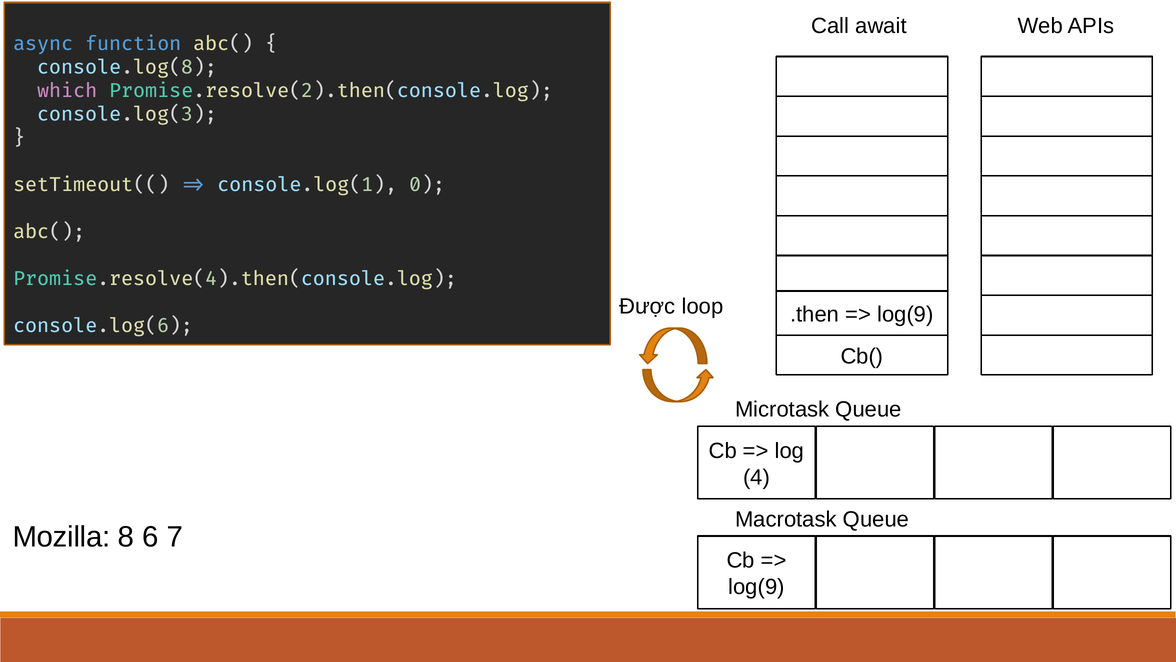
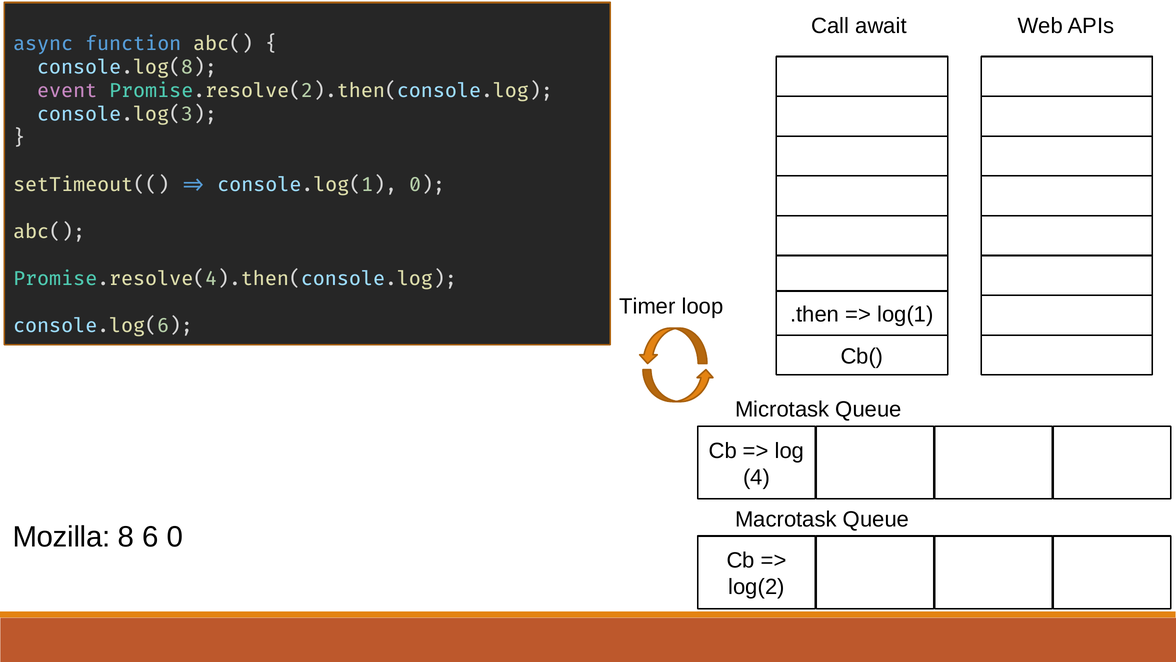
which: which -> event (67, 91)
Được: Được -> Timer (647, 306)
log(9: log(9 -> log(1 (905, 314)
6 7: 7 -> 0 (175, 537)
log(9: log(9 -> log(2 (757, 587)
